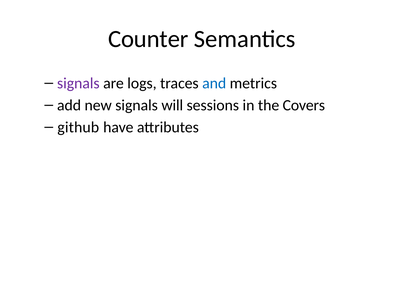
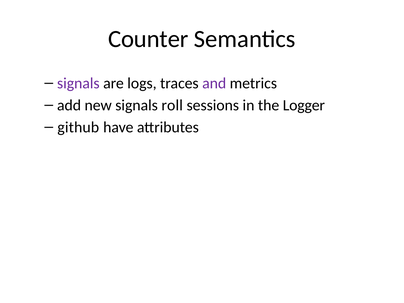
and colour: blue -> purple (214, 83)
will: will -> roll (172, 105)
Covers: Covers -> Logger (304, 105)
